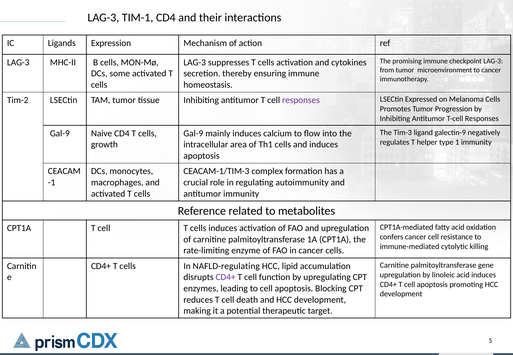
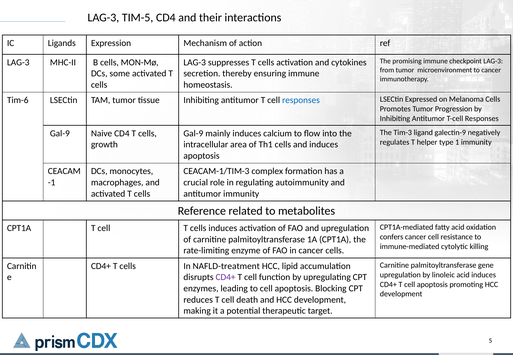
TIM-1: TIM-1 -> TIM-5 (138, 18)
Tim-2: Tim-2 -> Tim-6 (18, 100)
responses colour: purple -> blue (301, 100)
NAFLD-regulating: NAFLD-regulating -> NAFLD-treatment (226, 266)
